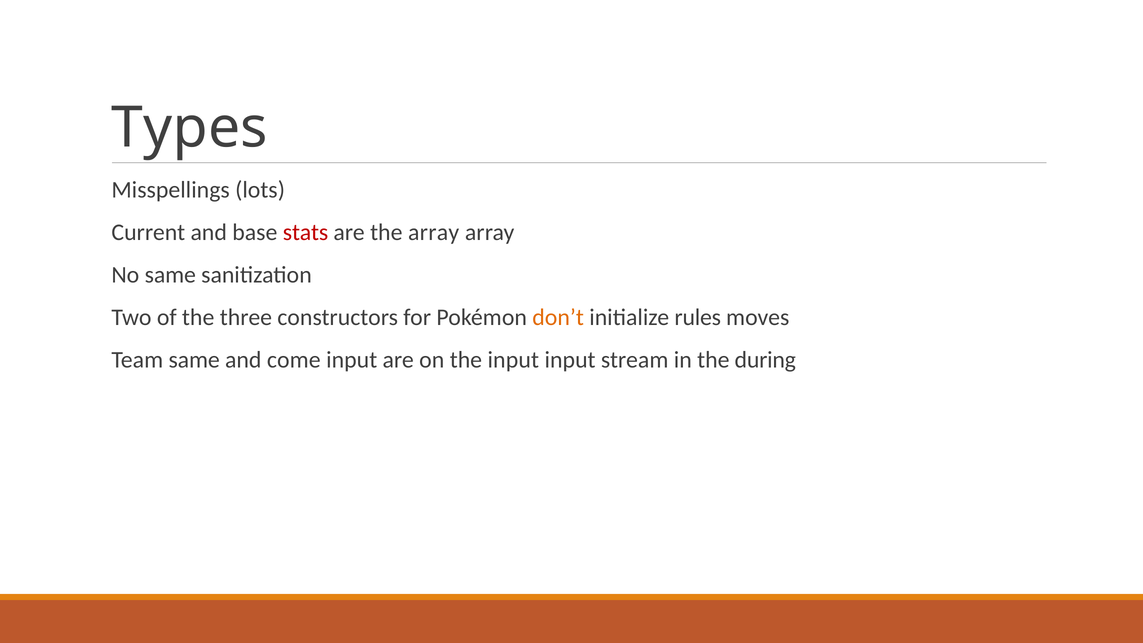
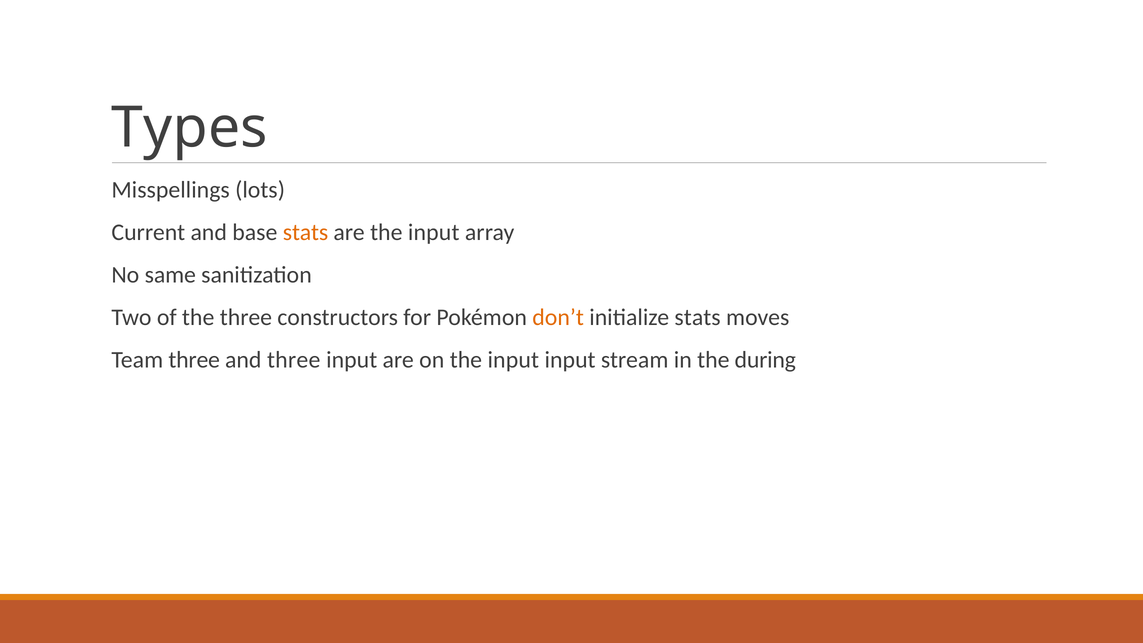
stats colour: red -> orange (306, 232)
are the array: array -> input (434, 232)
initialize rules: rules -> stats (698, 317)
Team same: same -> three (194, 360)
and come: come -> three (294, 360)
